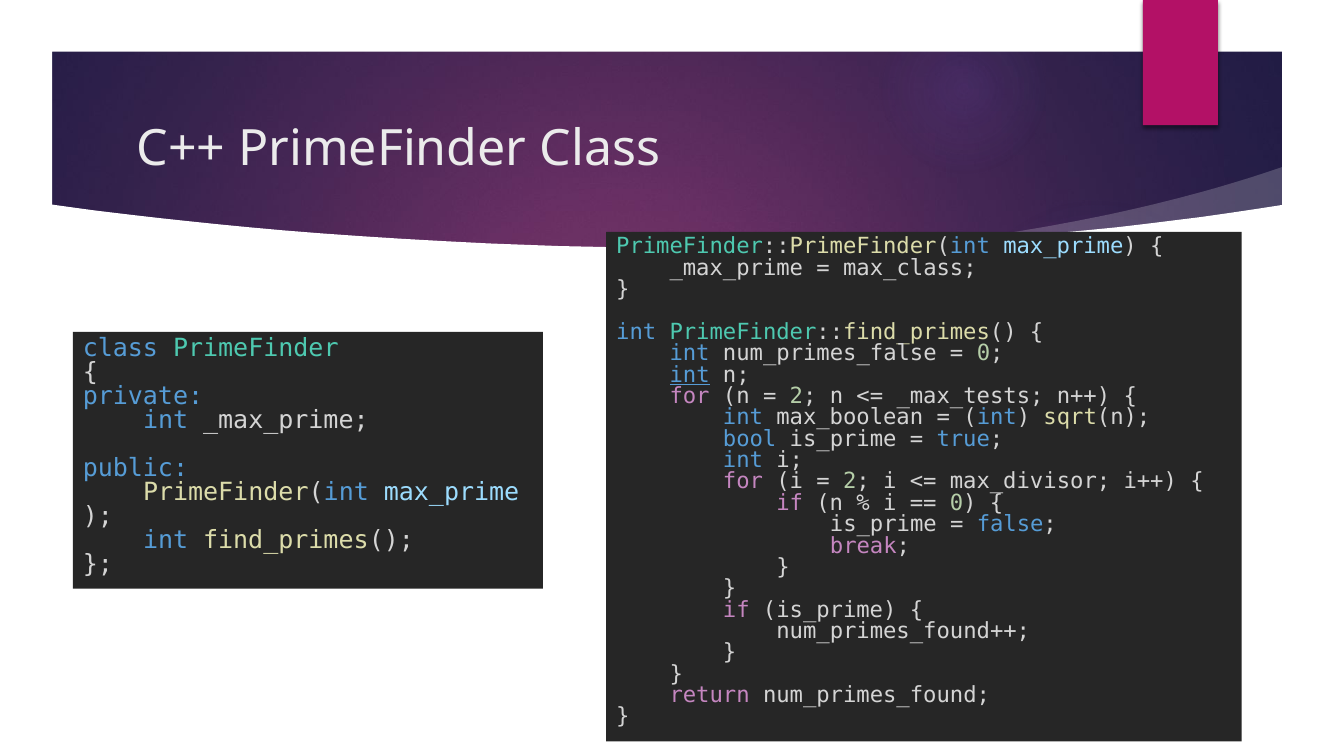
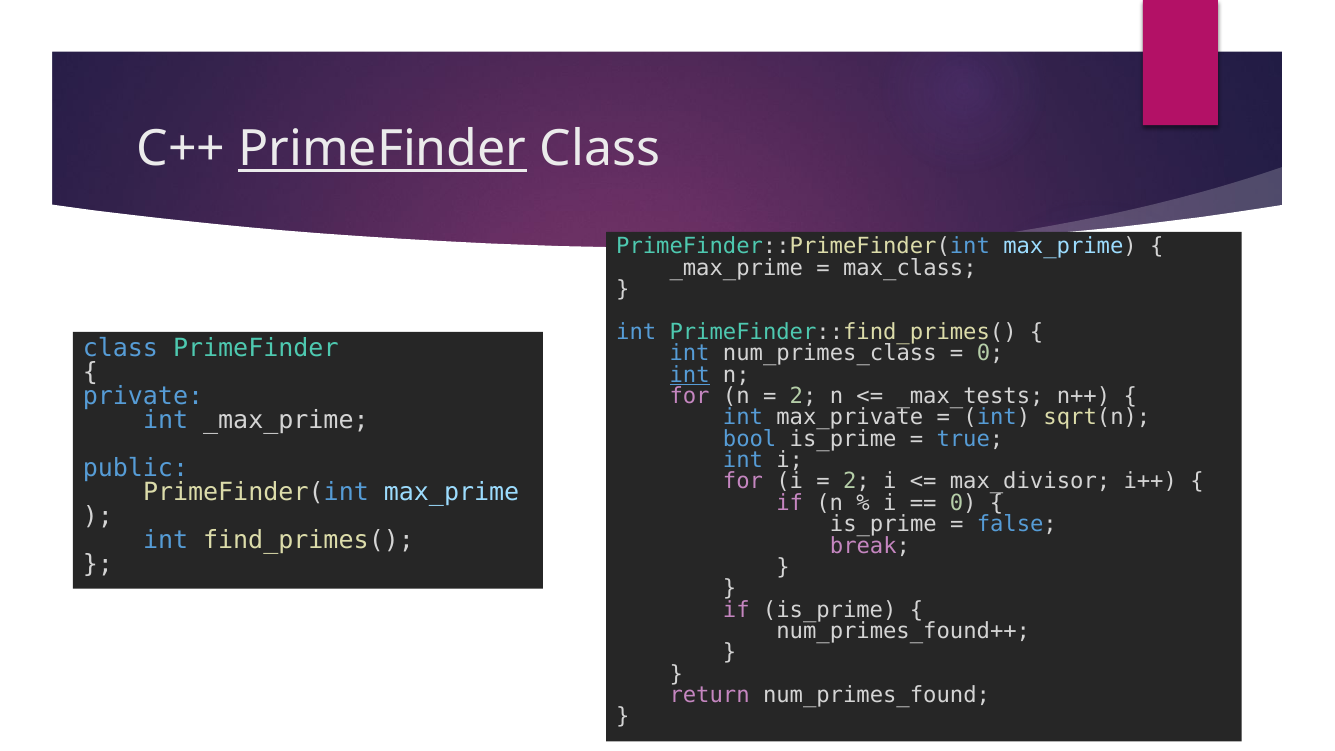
PrimeFinder underline: none -> present (382, 149)
num_primes_false: num_primes_false -> num_primes_class (830, 353)
max_boolean: max_boolean -> max_private (850, 417)
